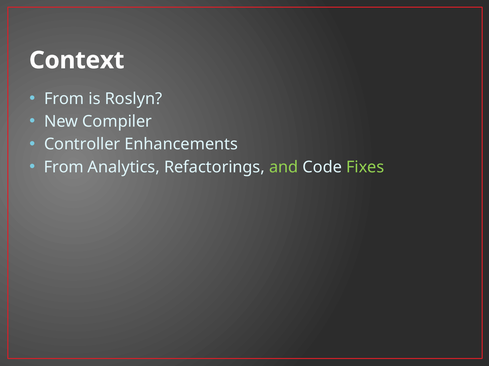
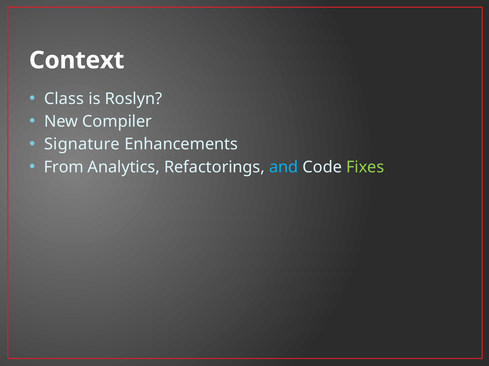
From: From -> Class (64, 99)
Controller: Controller -> Signature (82, 145)
and colour: light green -> light blue (284, 167)
